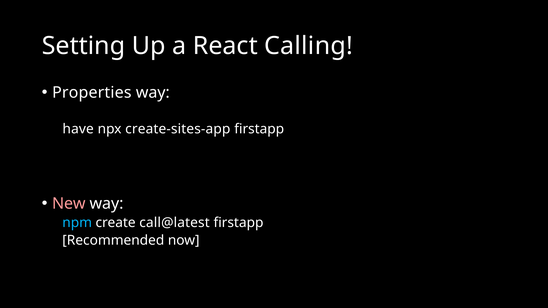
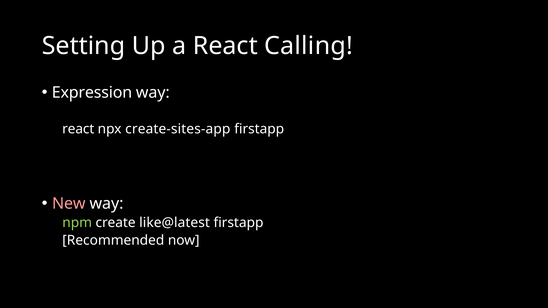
Properties: Properties -> Expression (92, 93)
have: have -> react (78, 129)
npm colour: light blue -> light green (77, 223)
call@latest: call@latest -> like@latest (175, 223)
